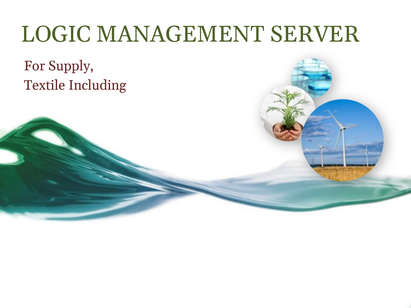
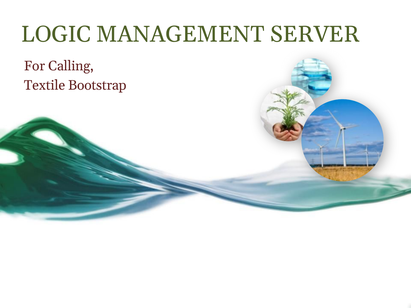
Supply: Supply -> Calling (71, 66)
Including: Including -> Bootstrap (97, 85)
